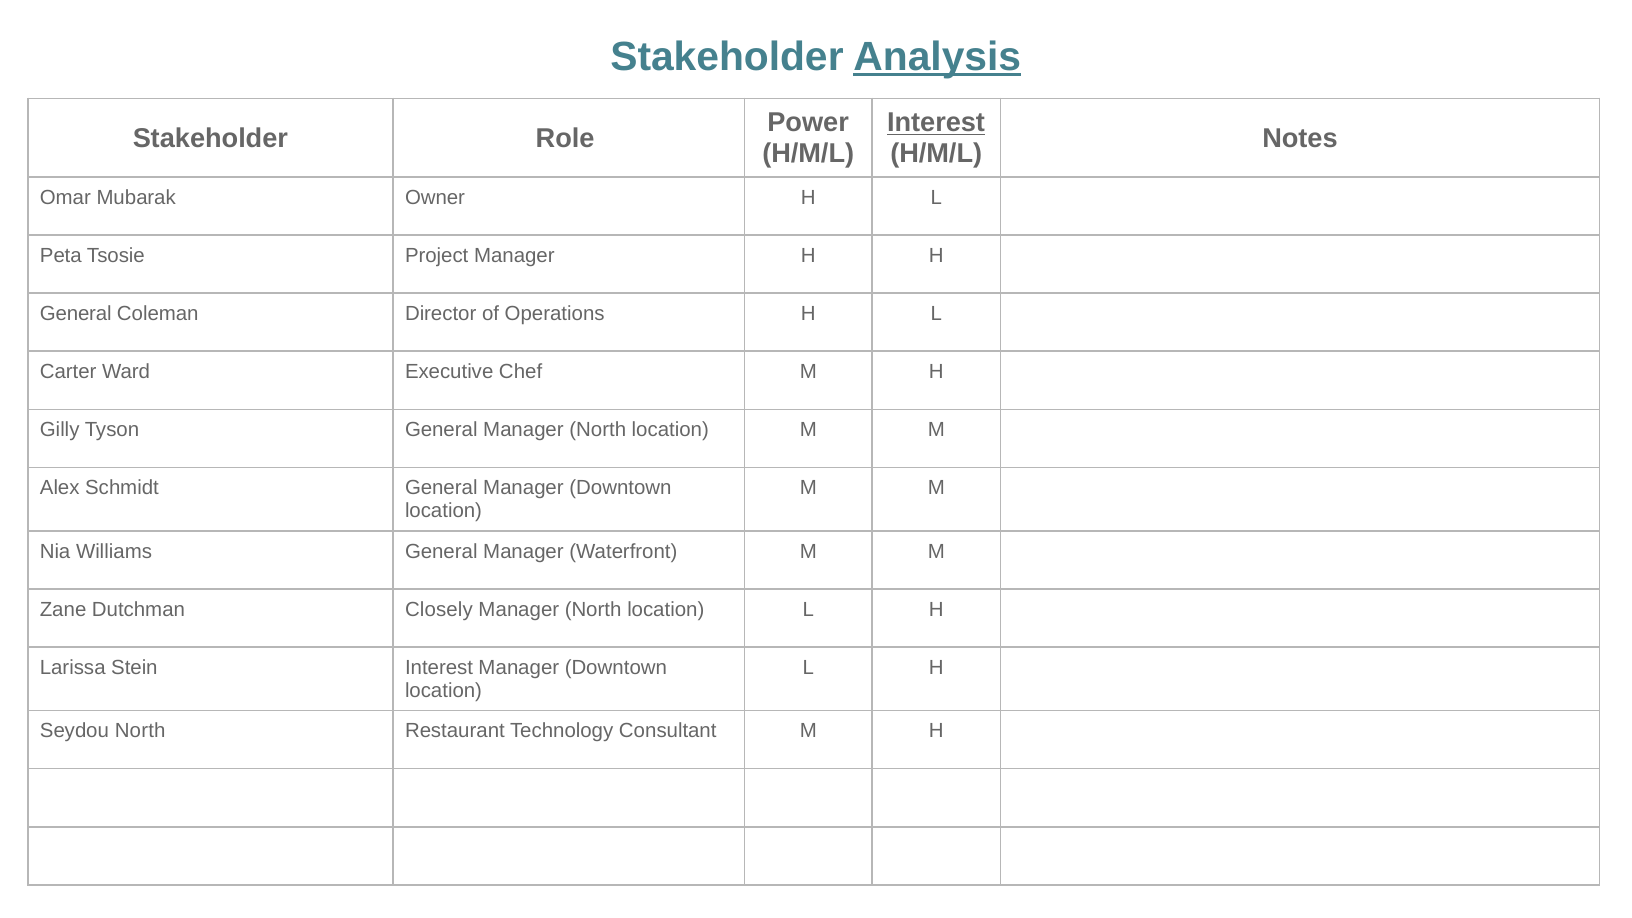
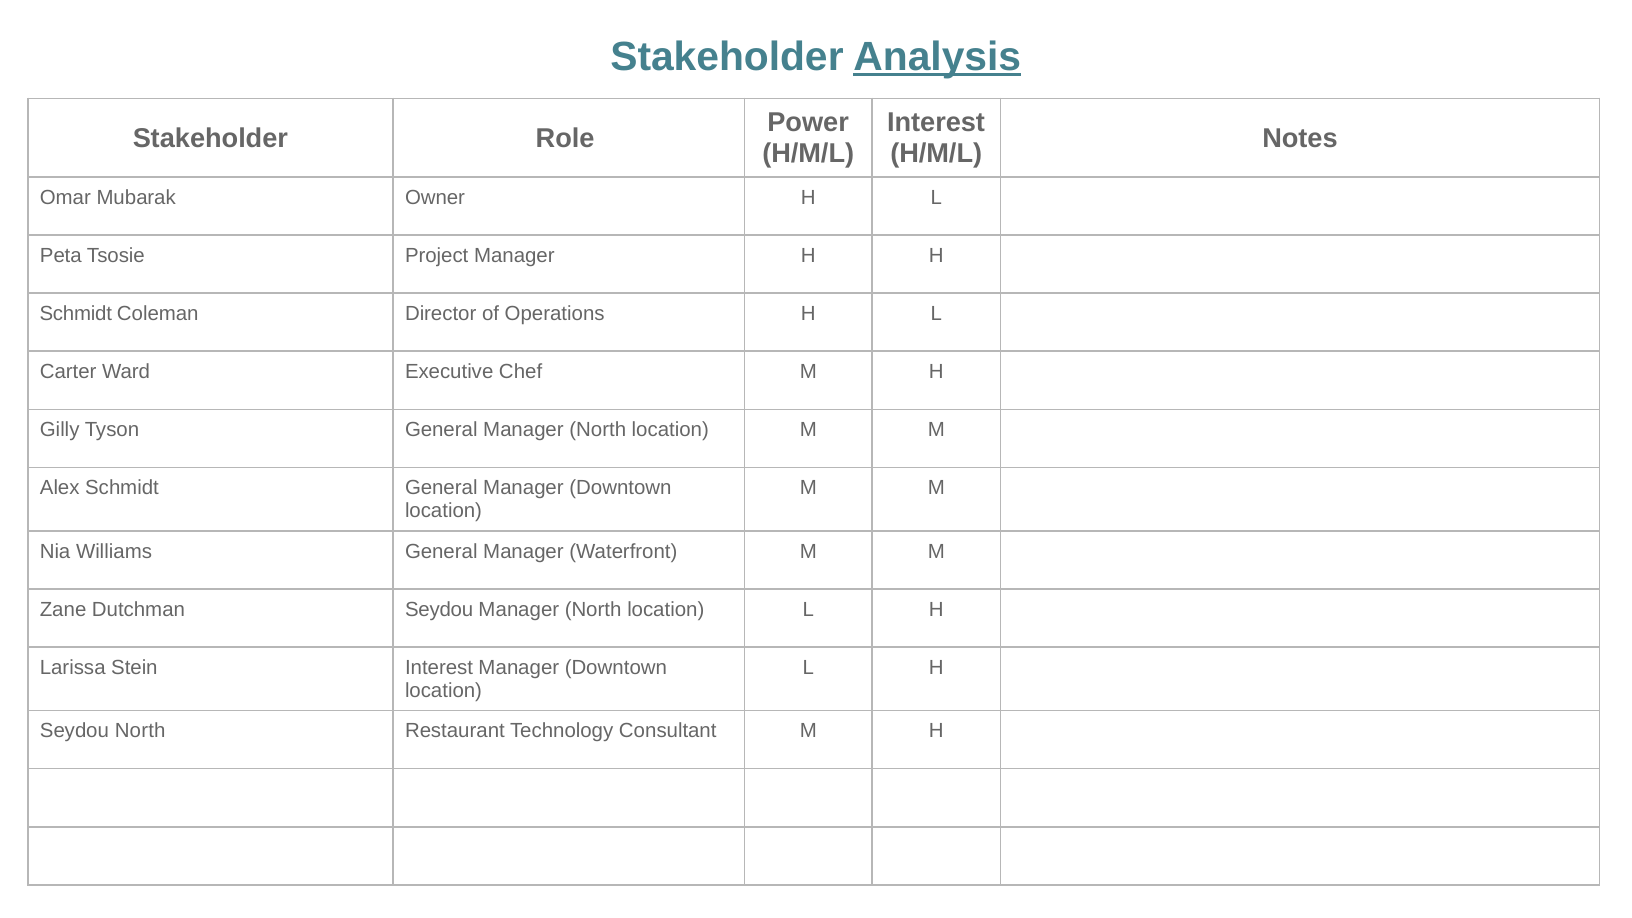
Interest underline: present -> none (936, 123)
General: General -> Schmidt (76, 314)
Dutchman Closely: Closely -> Seydou (439, 610)
